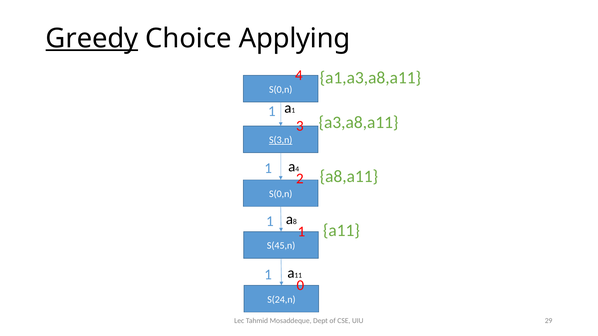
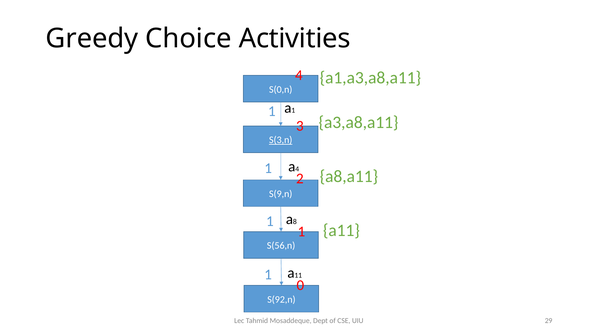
Greedy underline: present -> none (92, 39)
Applying: Applying -> Activities (295, 39)
S(0,n: S(0,n -> S(9,n (281, 194)
S(45,n: S(45,n -> S(56,n (281, 246)
S(24,n: S(24,n -> S(92,n (281, 300)
